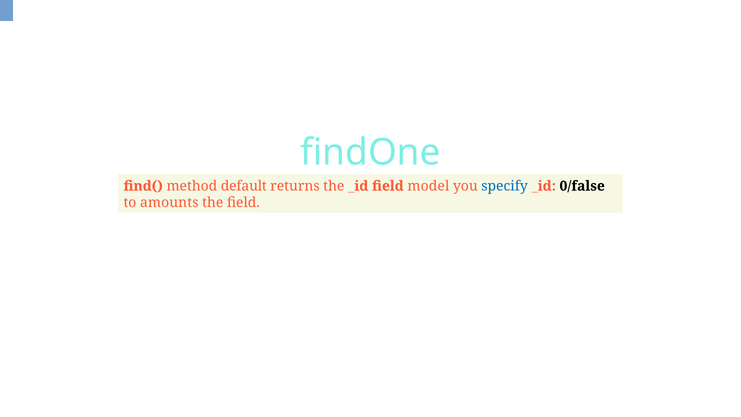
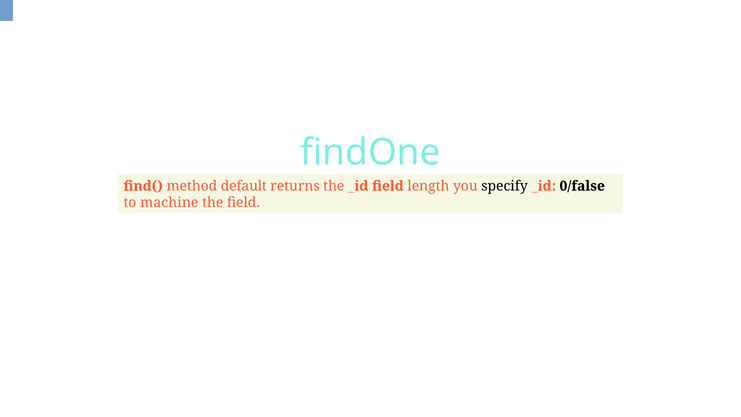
model: model -> length (428, 186)
specify colour: blue -> black (505, 186)
amounts: amounts -> machine (169, 203)
